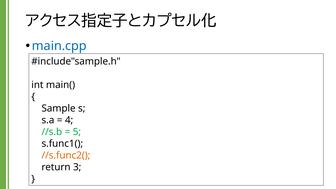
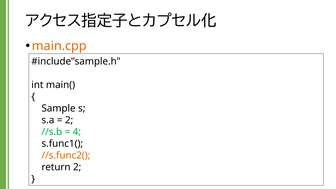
main.cpp colour: blue -> orange (59, 46)
4: 4 -> 2 (69, 120)
5: 5 -> 4 (77, 132)
return 3: 3 -> 2 (77, 167)
